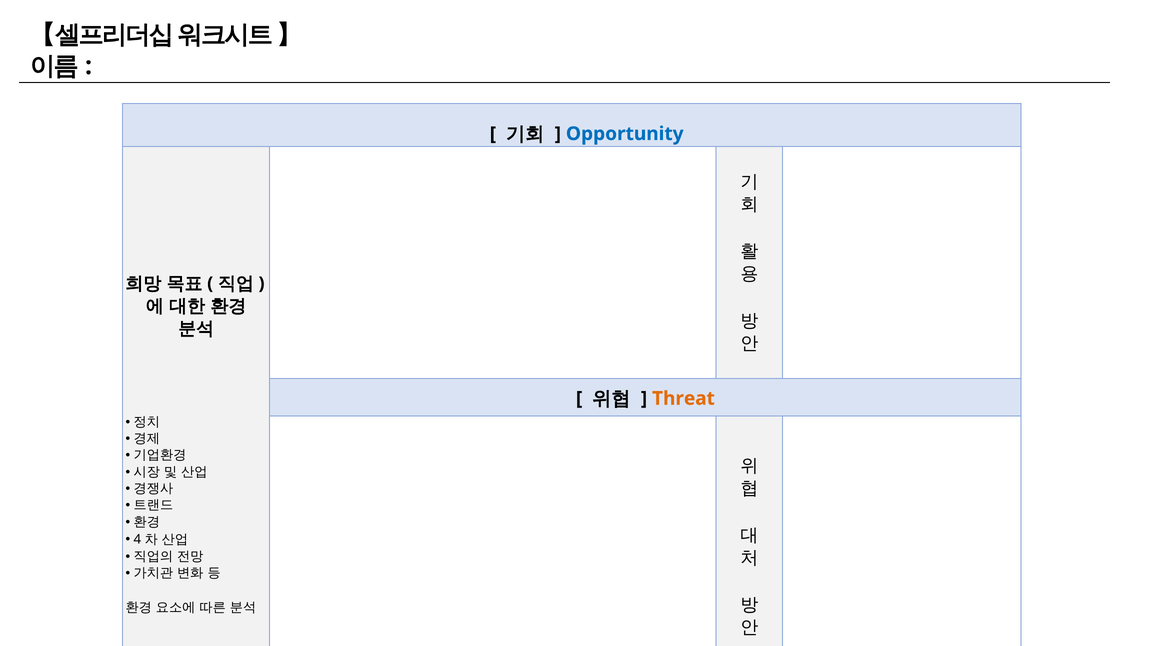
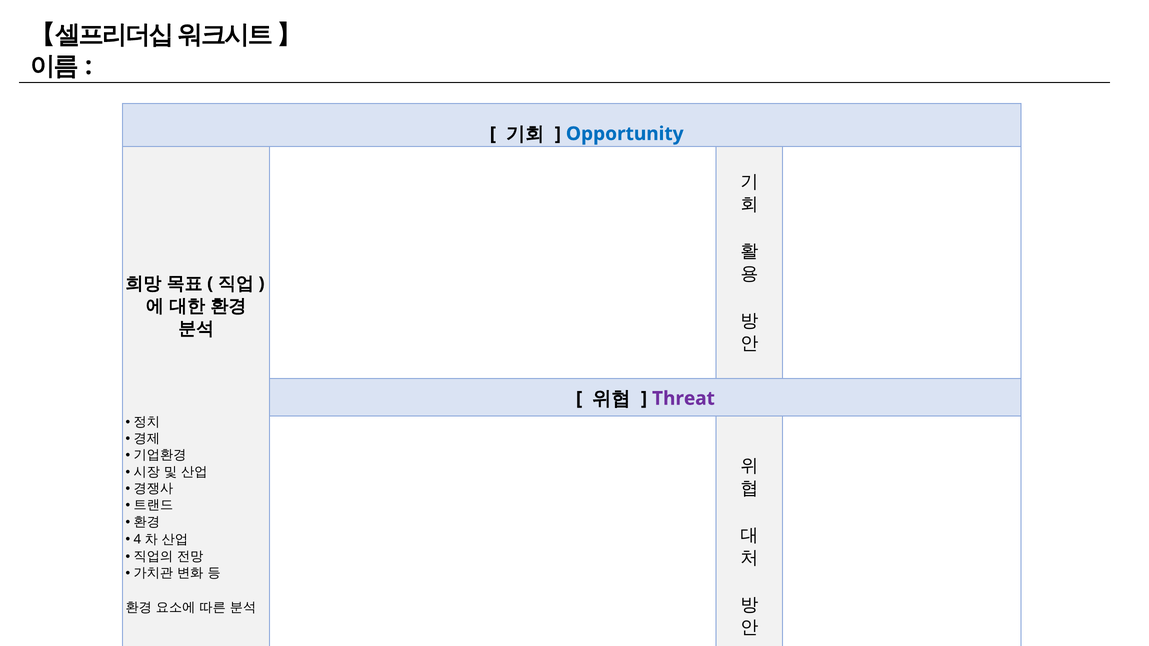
Threat colour: orange -> purple (683, 399)
